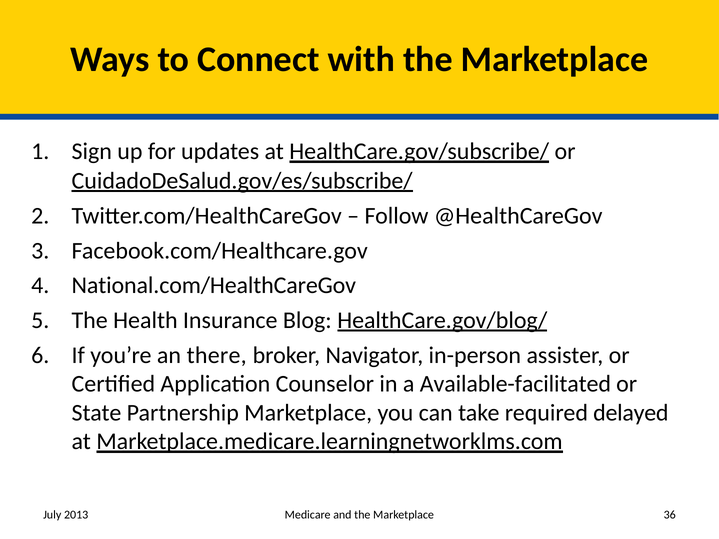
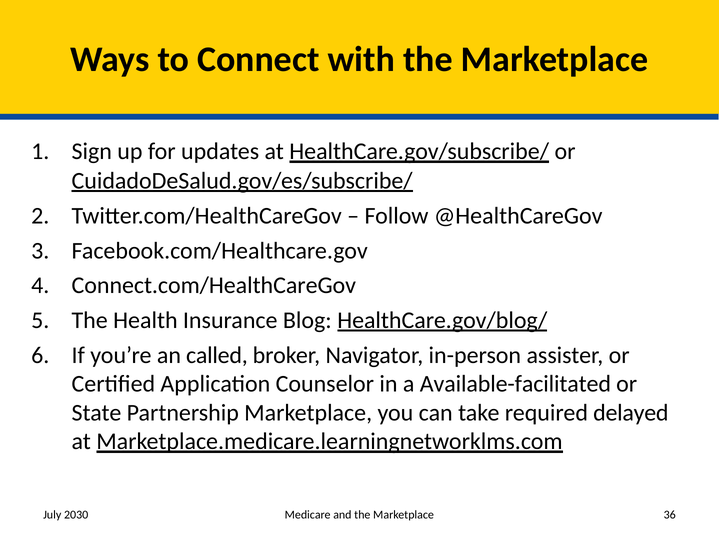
National.com/HealthCareGov: National.com/HealthCareGov -> Connect.com/HealthCareGov (214, 285)
there: there -> called (217, 355)
2013: 2013 -> 2030 (76, 515)
